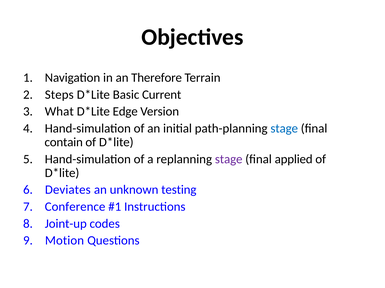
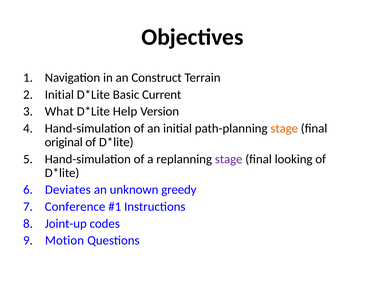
Therefore: Therefore -> Construct (157, 78)
Steps: Steps -> Initial (59, 95)
Edge: Edge -> Help (125, 112)
stage colour: blue -> orange (284, 129)
contain: contain -> original (64, 143)
applied: applied -> looking (294, 159)
testing: testing -> greedy (179, 190)
